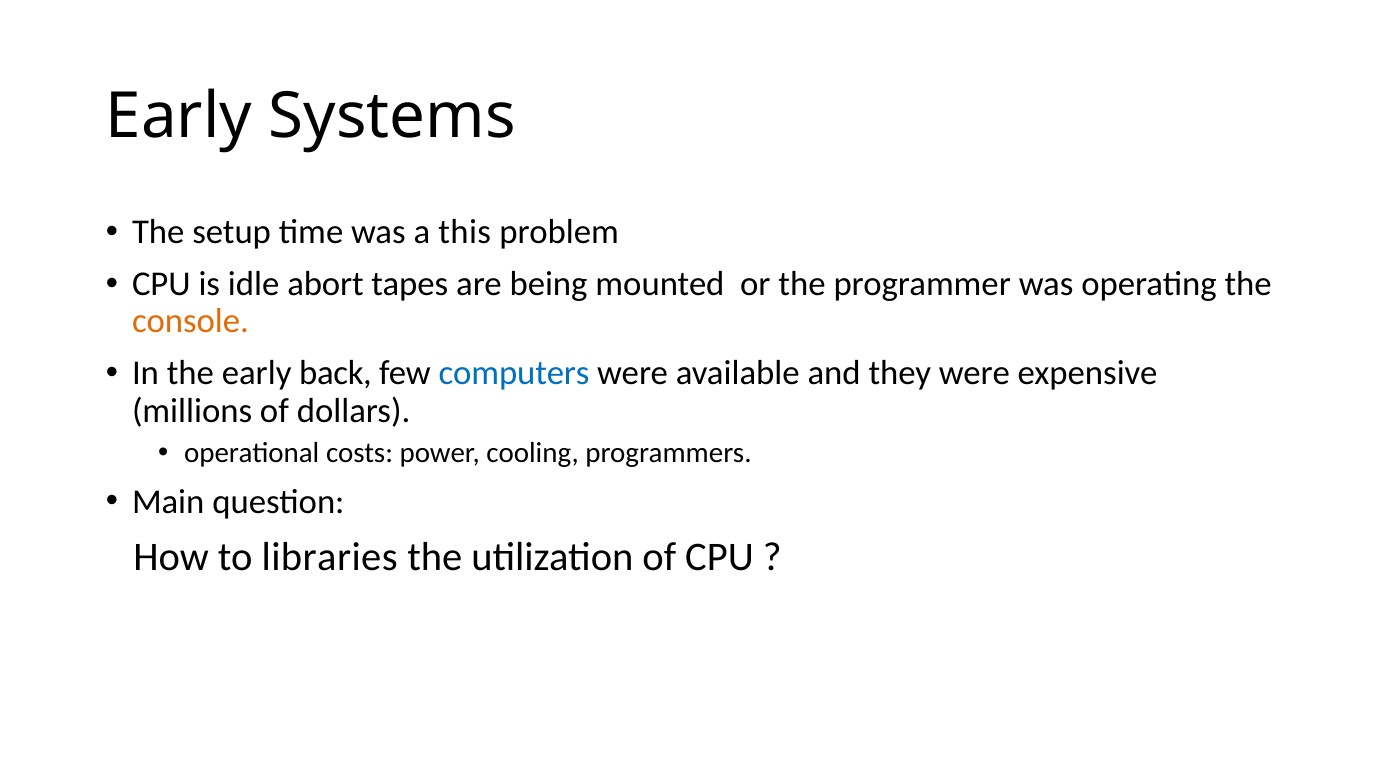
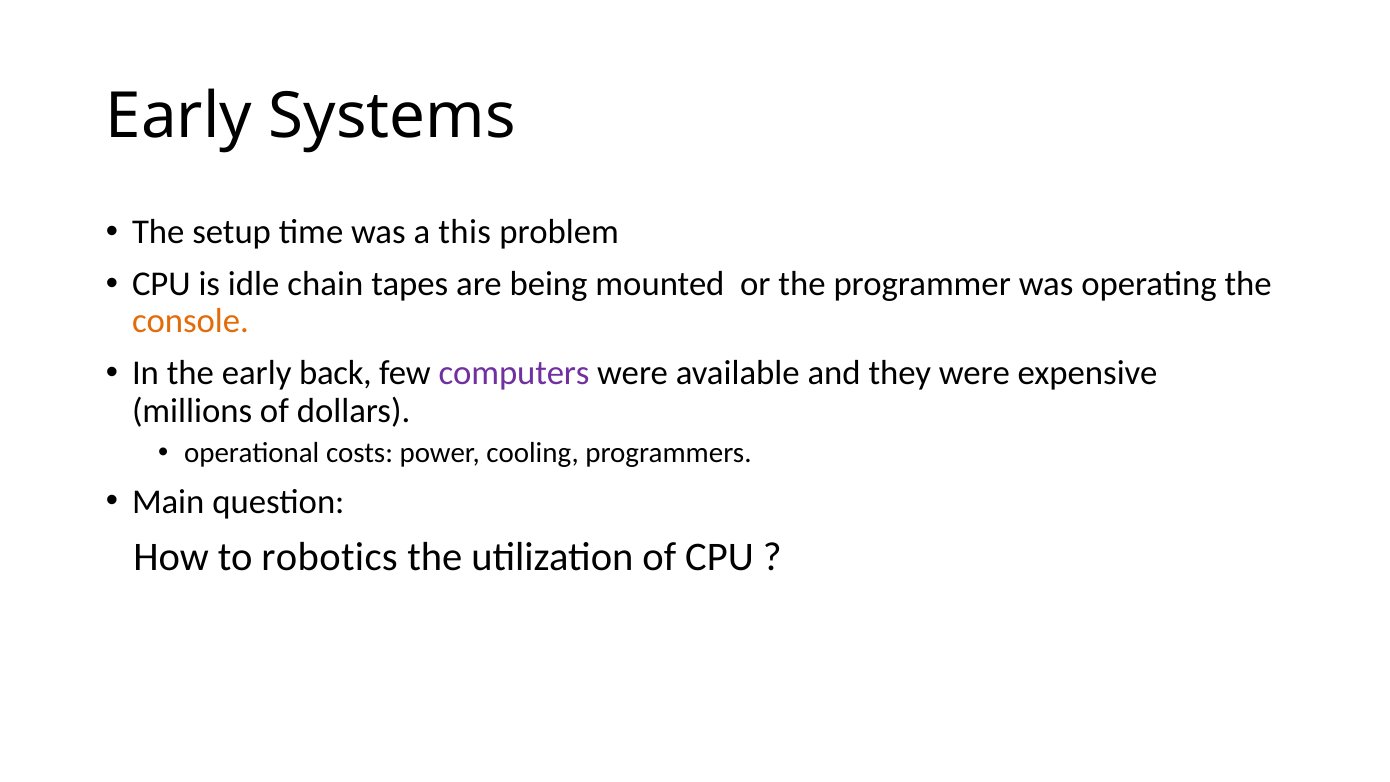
abort: abort -> chain (325, 284)
computers colour: blue -> purple (514, 373)
libraries: libraries -> robotics (330, 557)
